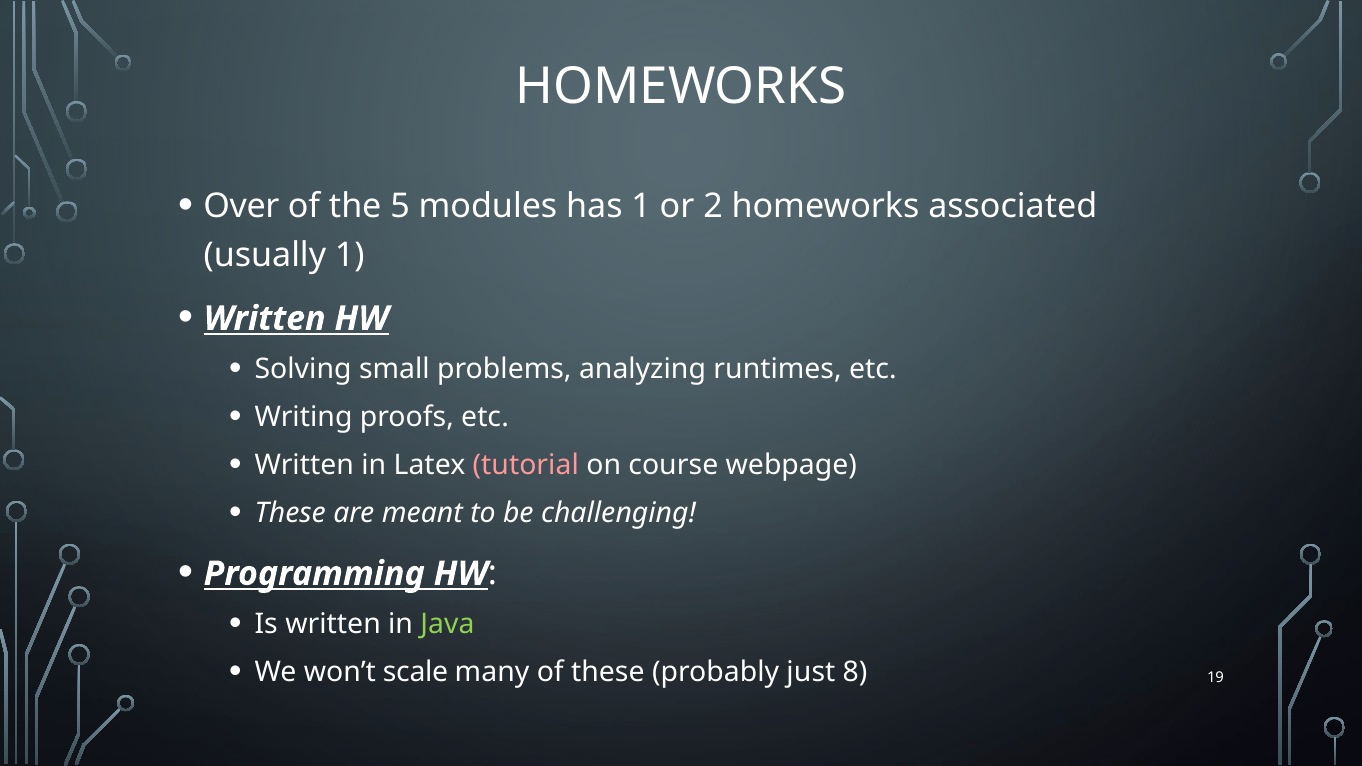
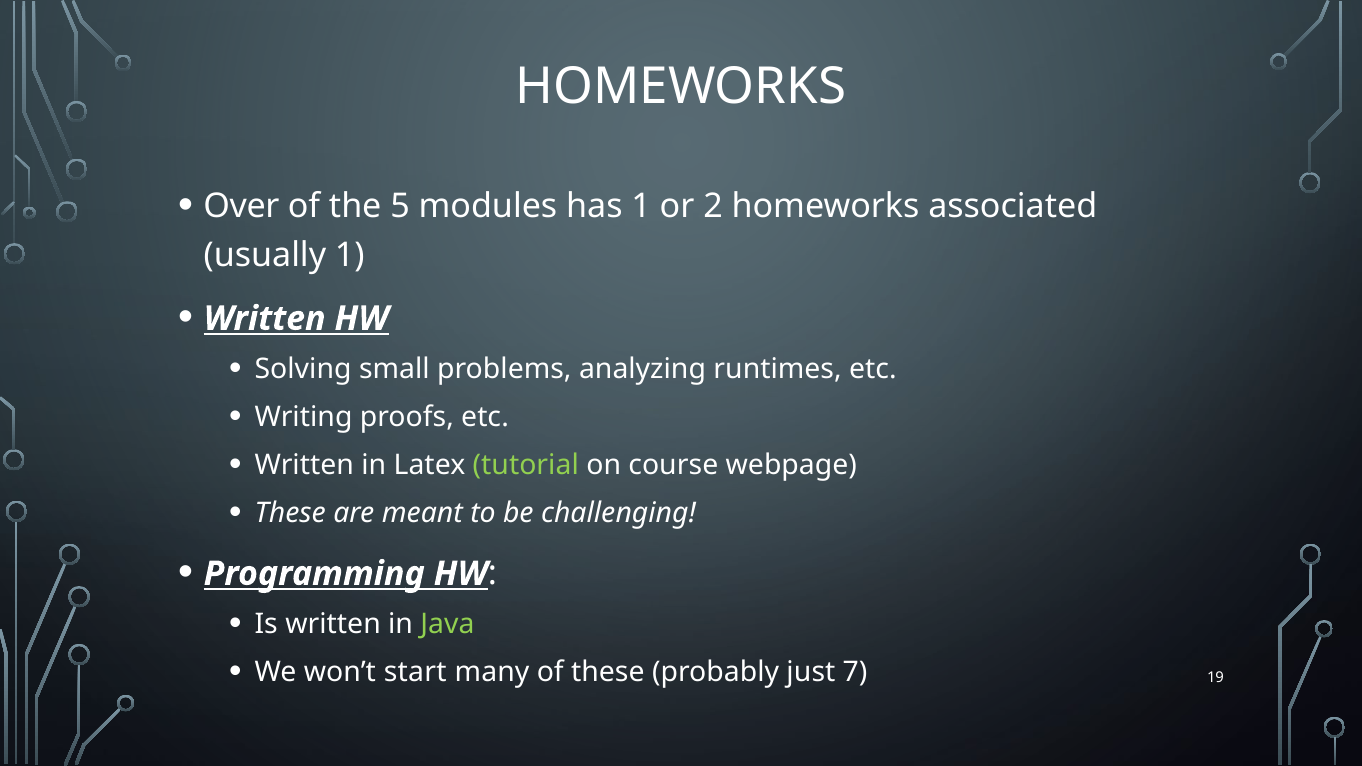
tutorial colour: pink -> light green (526, 466)
scale: scale -> start (415, 673)
8: 8 -> 7 (855, 673)
